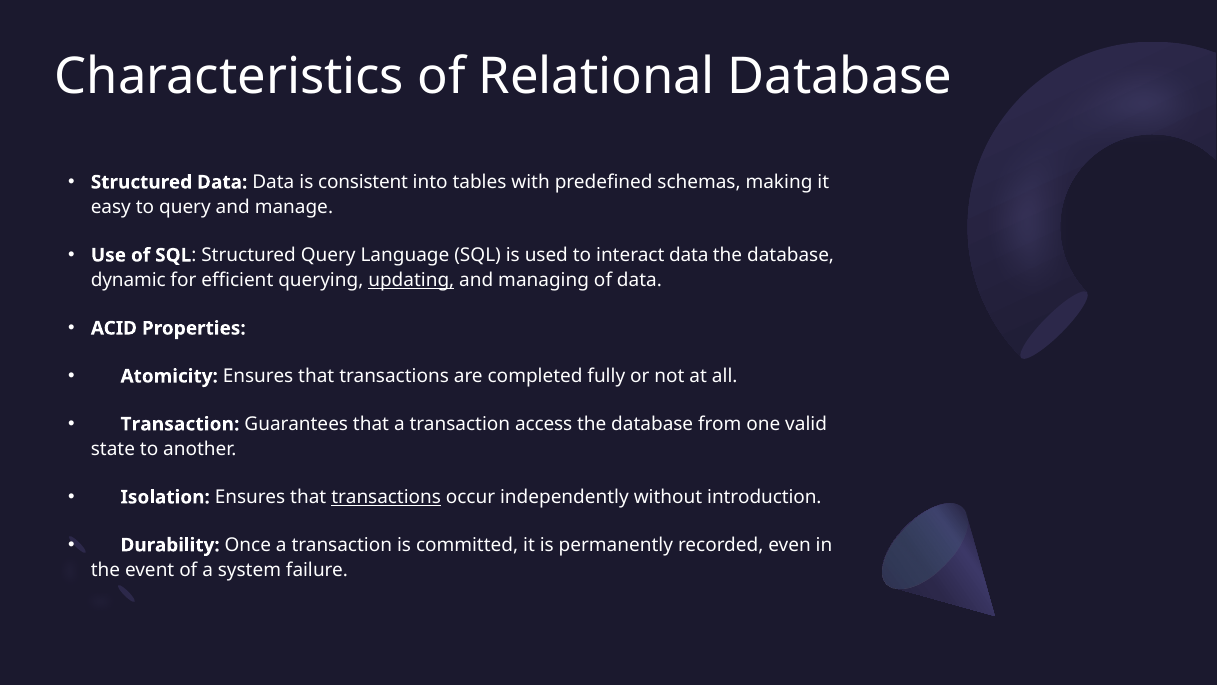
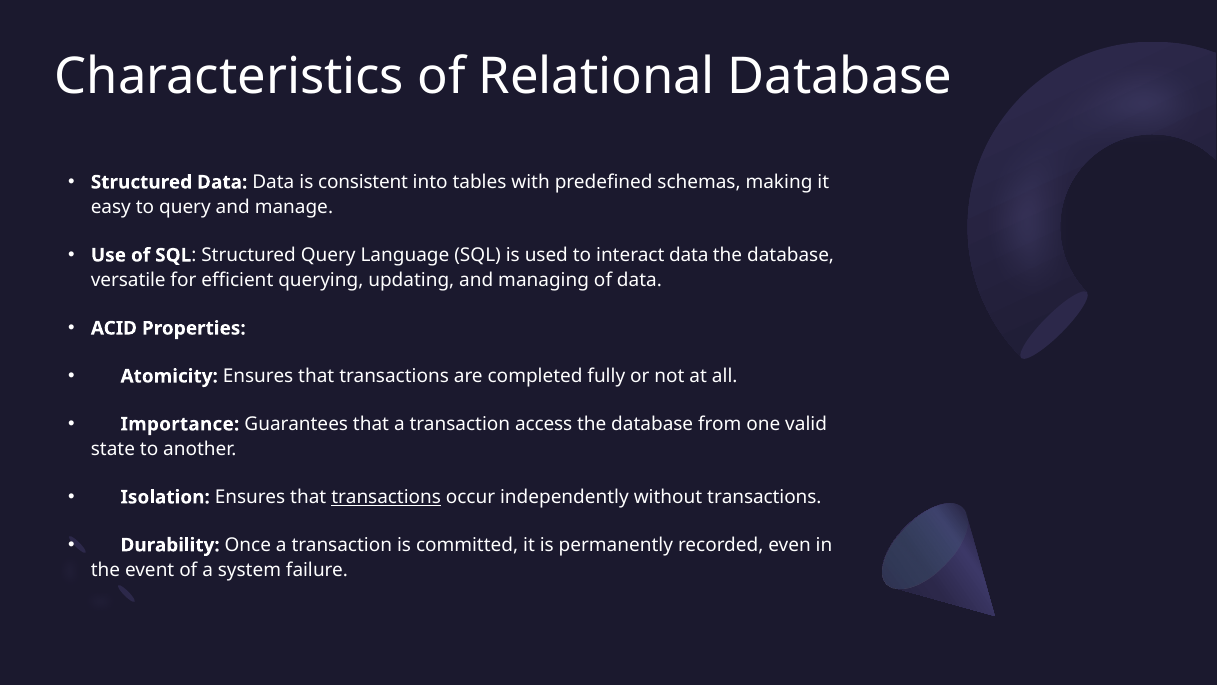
dynamic: dynamic -> versatile (128, 280)
updating underline: present -> none (411, 280)
Transaction: Transaction -> Importance (180, 424)
without introduction: introduction -> transactions (764, 497)
